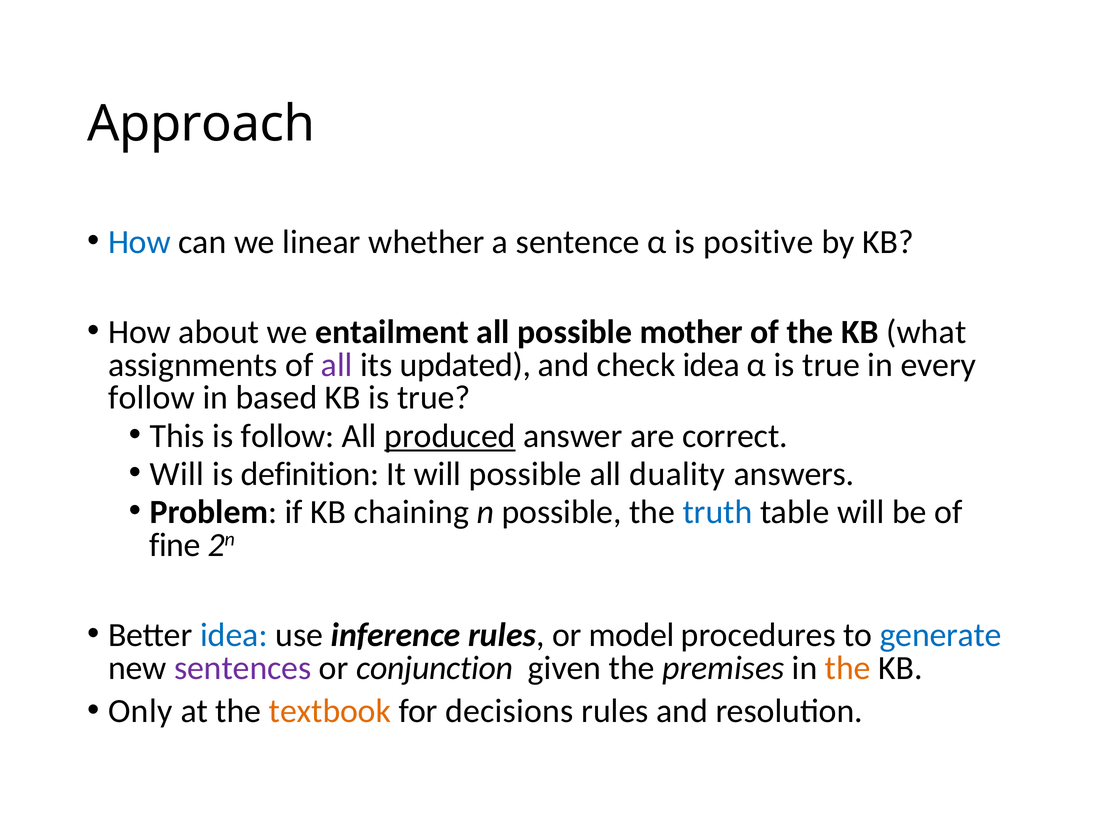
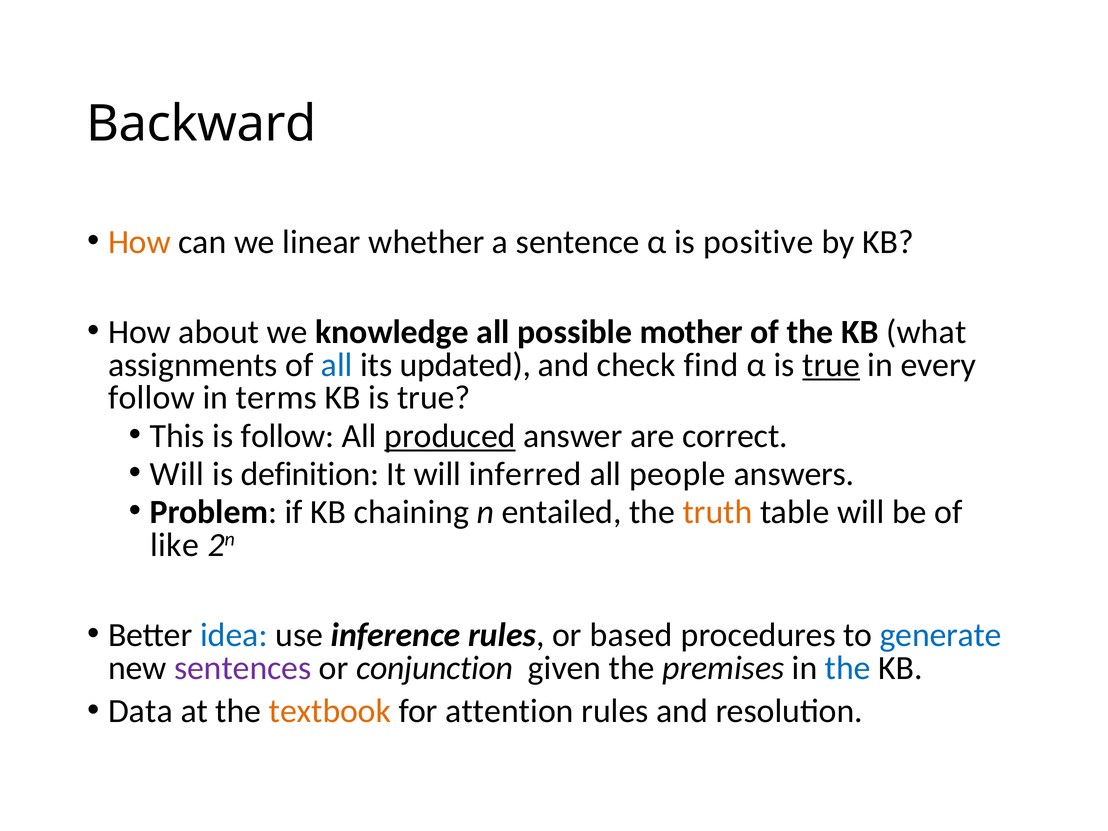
Approach: Approach -> Backward (201, 124)
How colour: blue -> orange (139, 242)
entailment: entailment -> knowledge (392, 332)
all colour: purple -> blue (337, 365)
check idea: idea -> find (711, 365)
true underline: none -> present (831, 365)
based: based -> terms (276, 398)
will possible: possible -> inferred (525, 474)
duality: duality -> people (677, 474)
n possible: possible -> entailed (562, 512)
truth colour: blue -> orange (718, 512)
fine: fine -> like (175, 545)
model: model -> based (631, 635)
the colour: orange -> blue (848, 668)
Only: Only -> Data (140, 711)
decisions: decisions -> attention (510, 711)
